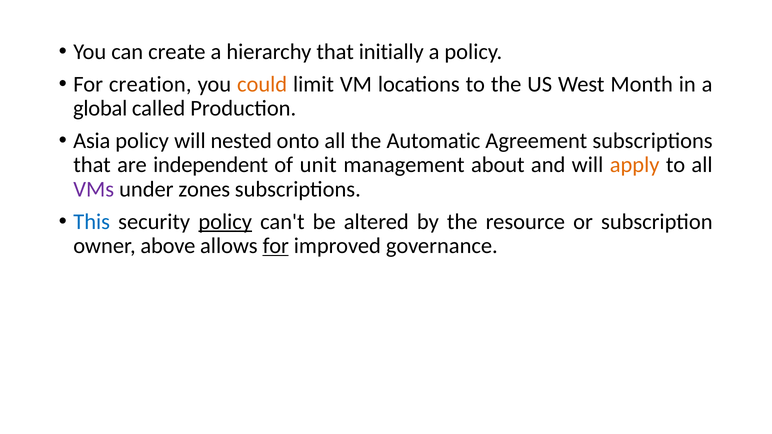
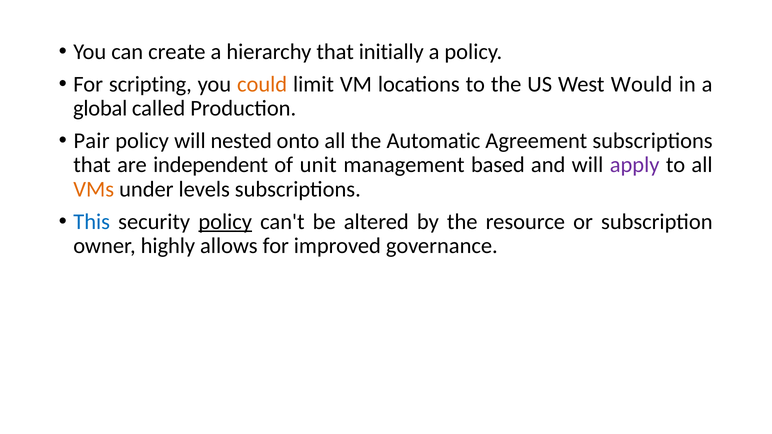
creation: creation -> scripting (150, 84)
Month: Month -> Would (642, 84)
Asia: Asia -> Pair (92, 141)
about: about -> based (498, 165)
apply colour: orange -> purple (635, 165)
VMs colour: purple -> orange (94, 189)
zones: zones -> levels (204, 189)
above: above -> highly (168, 246)
for underline: present -> none (276, 246)
